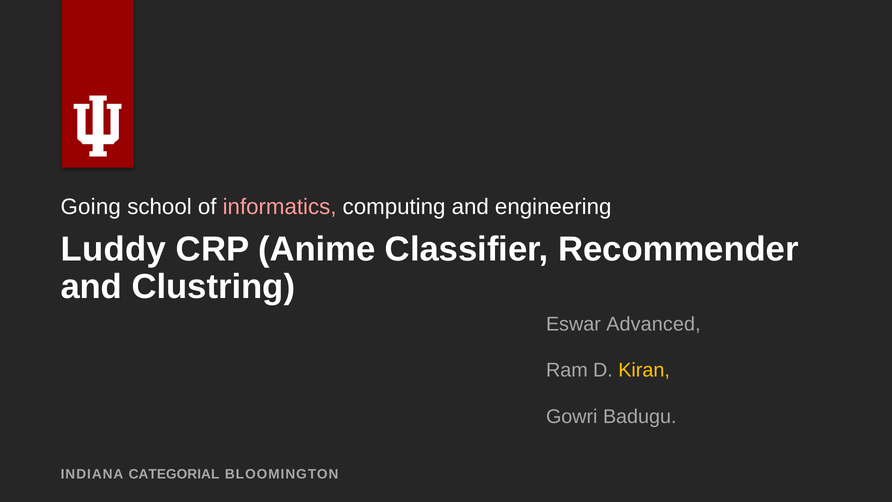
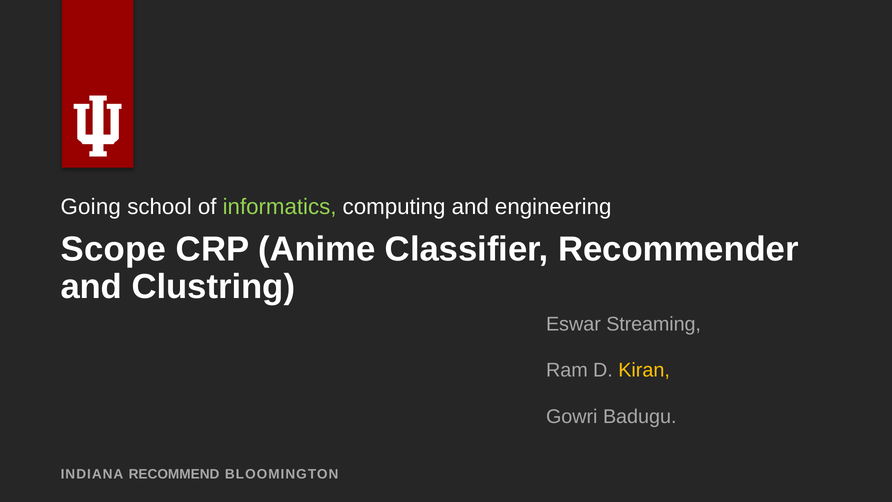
informatics colour: pink -> light green (280, 207)
Luddy: Luddy -> Scope (113, 249)
Advanced: Advanced -> Streaming (654, 324)
CATEGORIAL: CATEGORIAL -> RECOMMEND (174, 474)
